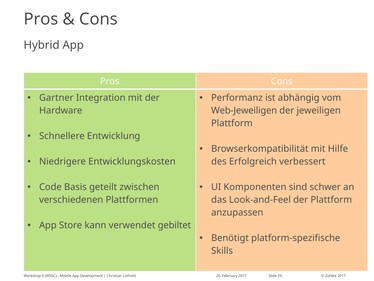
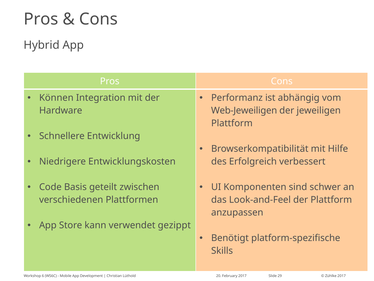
Gartner: Gartner -> Können (56, 98)
gebiltet: gebiltet -> gezippt (174, 225)
